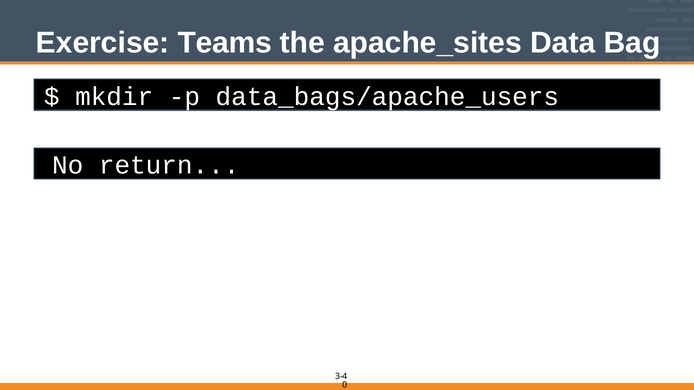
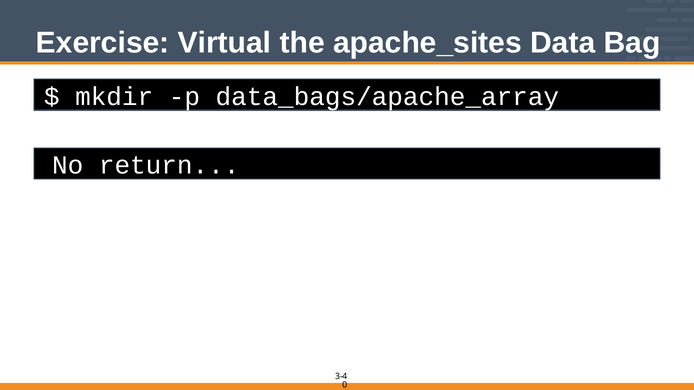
Teams: Teams -> Virtual (225, 43)
data_bags/apache_users: data_bags/apache_users -> data_bags/apache_array (387, 97)
